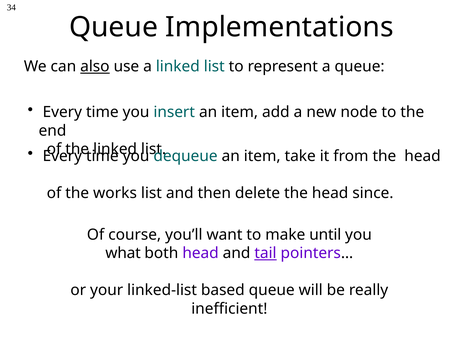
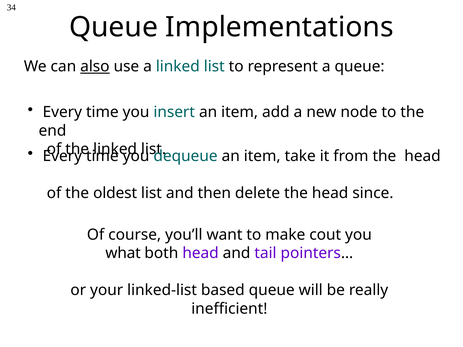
works: works -> oldest (115, 193)
until: until -> cout (325, 235)
tail underline: present -> none (265, 253)
